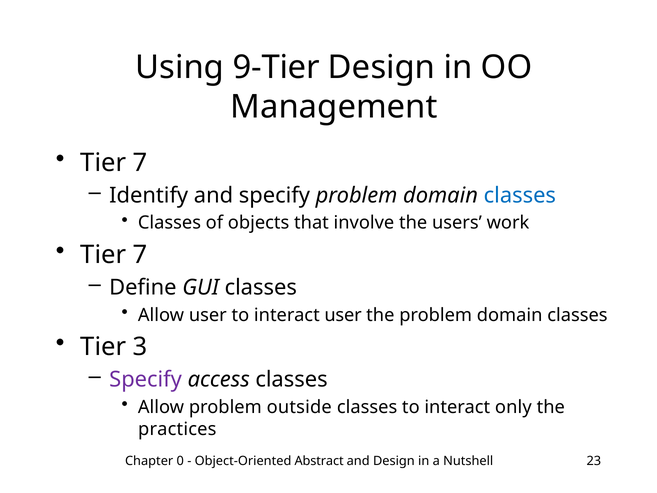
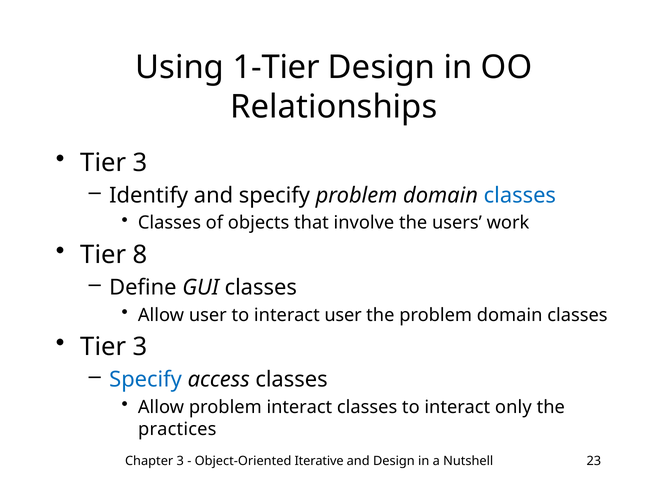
9-Tier: 9-Tier -> 1-Tier (276, 67)
Management: Management -> Relationships (334, 107)
7: 7 -> 3 (140, 163)
7: 7 -> 8 (140, 255)
Specify colour: purple -> blue (146, 379)
problem outside: outside -> interact (299, 407)
Chapter 0: 0 -> 3 (180, 461)
Abstract: Abstract -> Iterative (319, 461)
